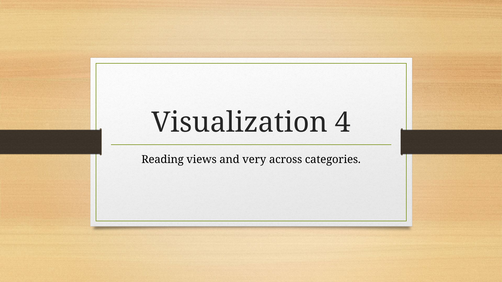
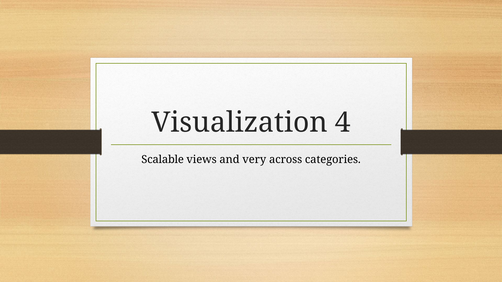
Reading: Reading -> Scalable (163, 160)
